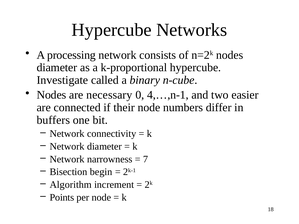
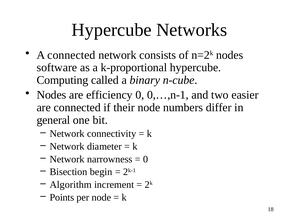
A processing: processing -> connected (71, 55)
diameter: diameter -> software (57, 68)
Investigate: Investigate -> Computing (62, 80)
necessary: necessary -> efficiency (109, 95)
4,…,n-1: 4,…,n-1 -> 0,…,n-1 (168, 95)
buffers: buffers -> general (53, 120)
7: 7 -> 0 (146, 159)
